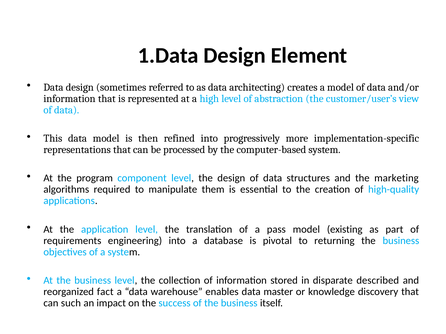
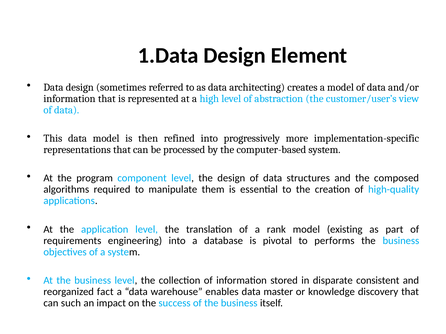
marketing: marketing -> composed (396, 178)
pass: pass -> rank (276, 230)
returning: returning -> performs (334, 241)
described: described -> consistent (378, 281)
